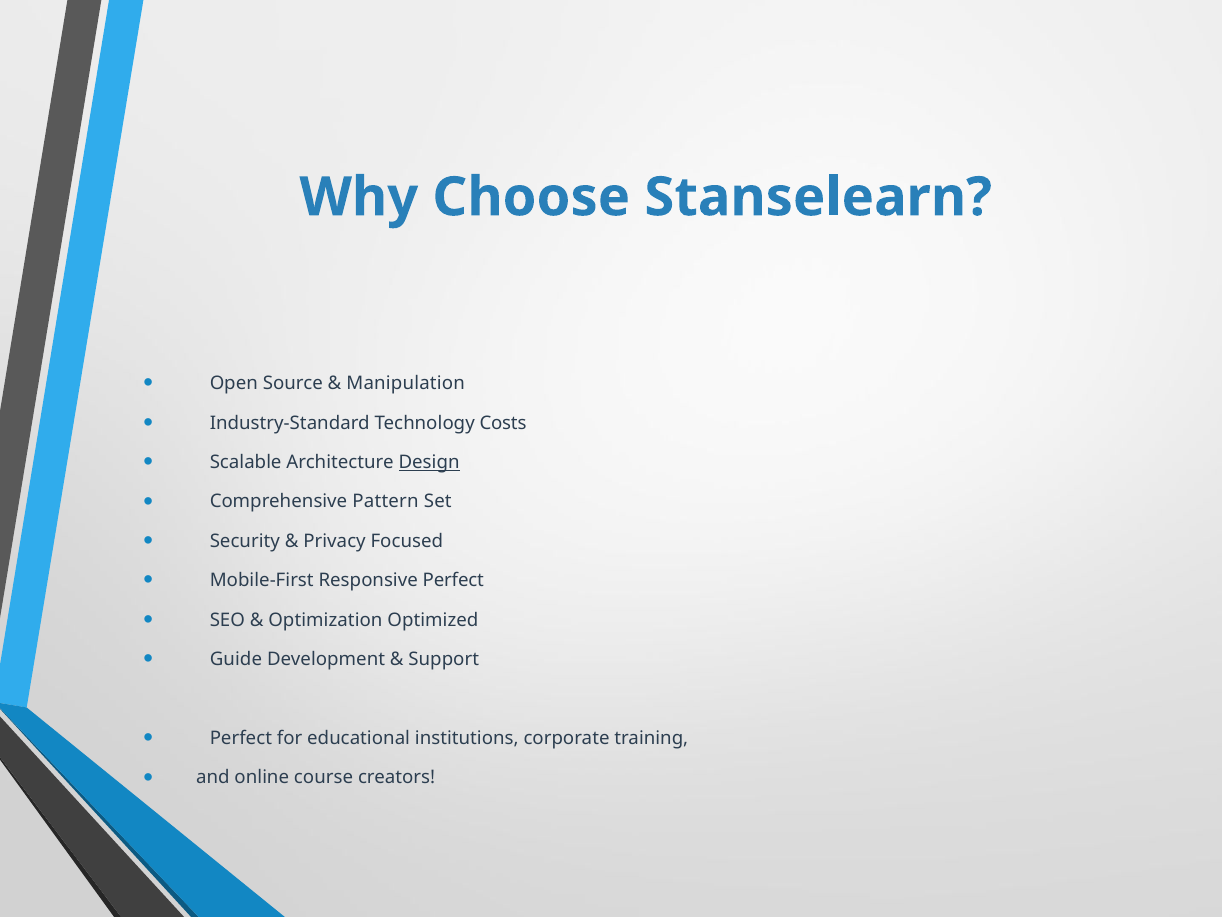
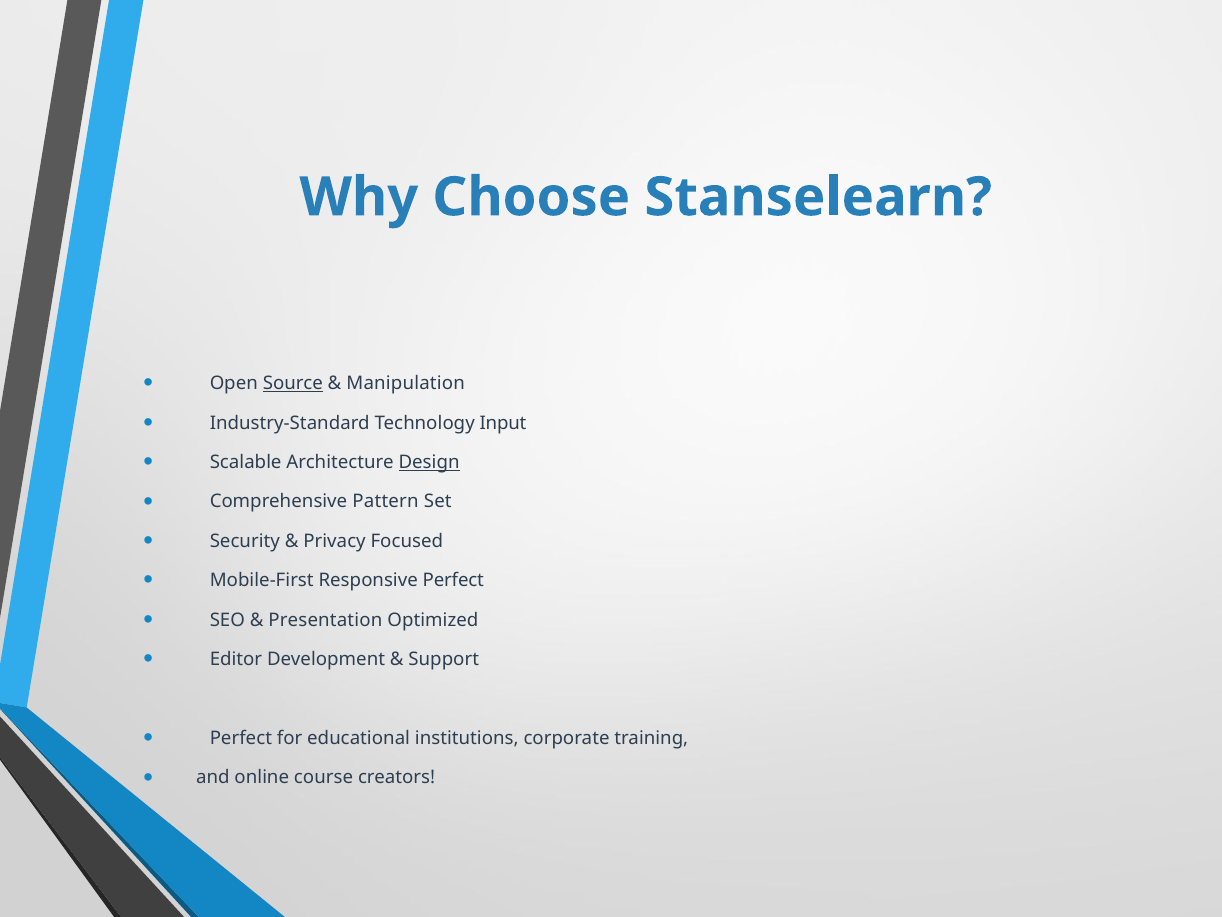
Source underline: none -> present (293, 383)
Costs: Costs -> Input (503, 423)
Optimization: Optimization -> Presentation (325, 620)
Guide: Guide -> Editor (236, 659)
